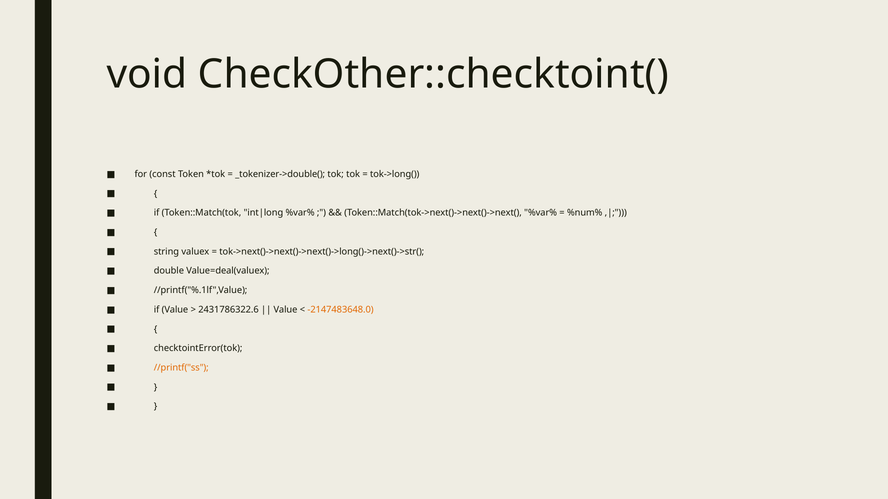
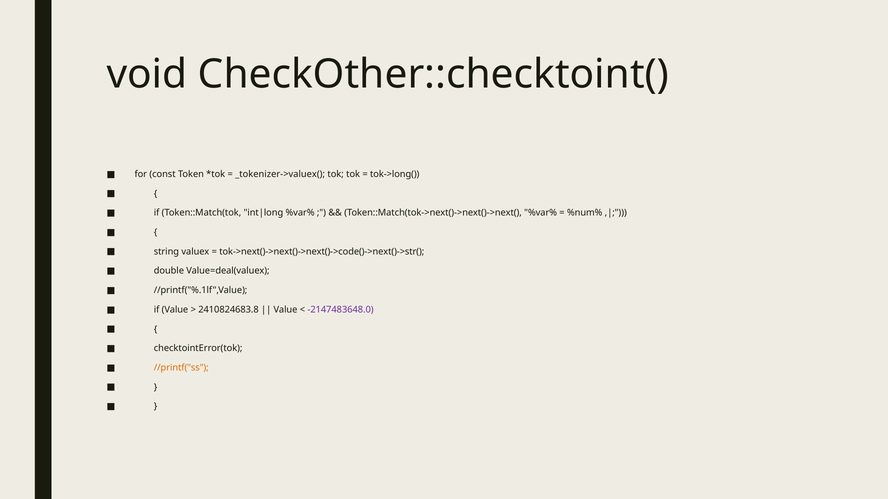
_tokenizer->double(: _tokenizer->double( -> _tokenizer->valuex( (280, 174)
tok->next()->next()->next()->long()->next()->str(: tok->next()->next()->next()->long()->next()->str( -> tok->next()->next()->next()->code()->next()->str( (322, 252)
2431786322.6: 2431786322.6 -> 2410824683.8 (229, 310)
-2147483648.0 colour: orange -> purple (341, 310)
